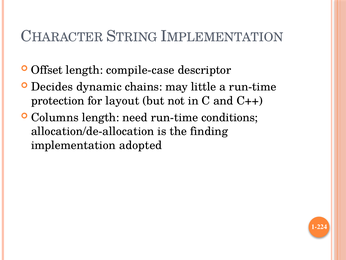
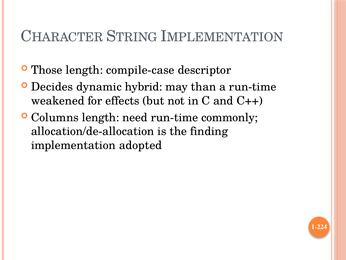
Offset: Offset -> Those (47, 70)
chains: chains -> hybrid (144, 87)
little: little -> than (204, 87)
protection: protection -> weakened (58, 101)
layout: layout -> effects (122, 101)
conditions: conditions -> commonly (230, 117)
